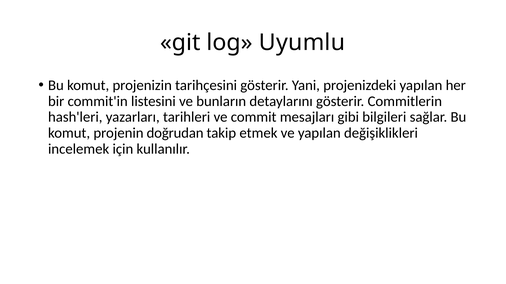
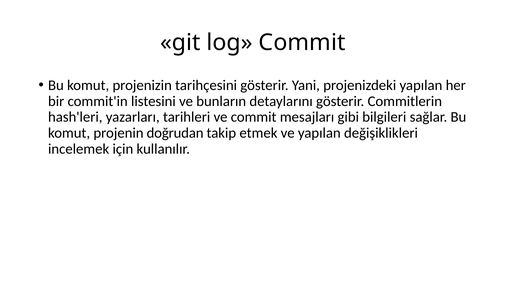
log Uyumlu: Uyumlu -> Commit (302, 43)
